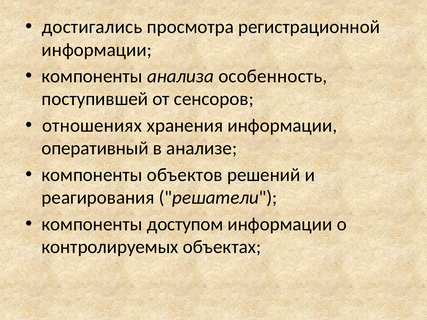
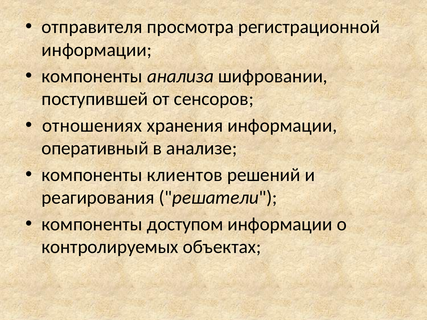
достигались: достигались -> отправителя (92, 27)
особенность: особенность -> шифровании (273, 76)
объектов: объектов -> клиентов (185, 175)
